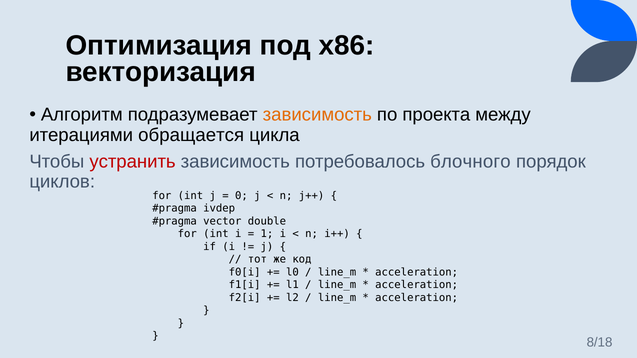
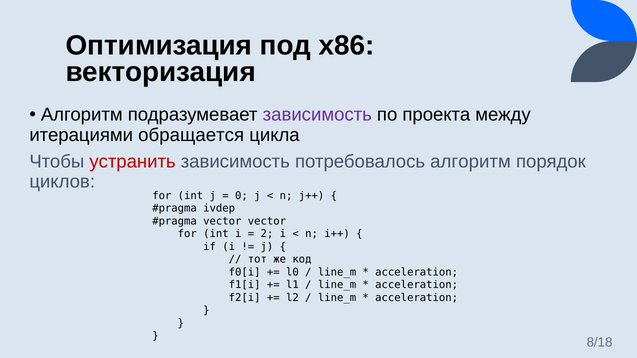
зависимость colour: orange -> purple (317, 115)
потребовалось блочного: блочного -> алгоритм (471, 162)
vector double: double -> vector (267, 221)
1: 1 -> 2 (267, 234)
